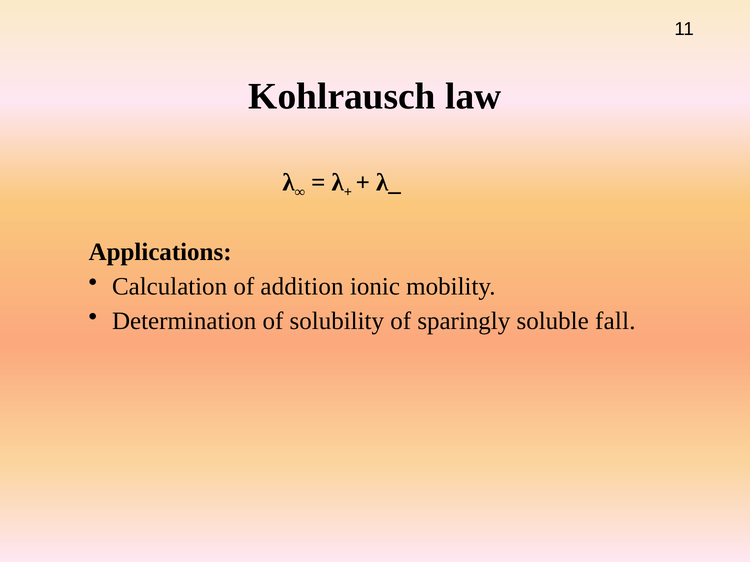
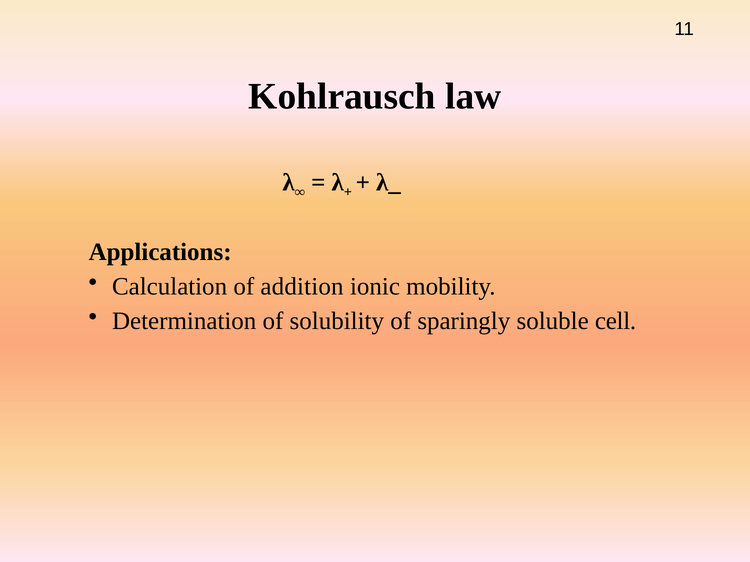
fall: fall -> cell (616, 321)
